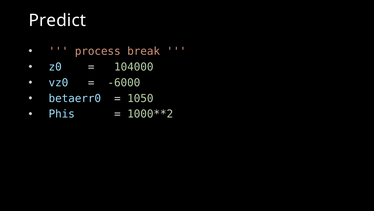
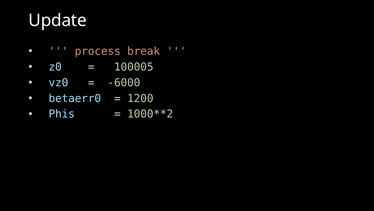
Predict: Predict -> Update (58, 20)
104000: 104000 -> 100005 (134, 67)
1050: 1050 -> 1200 (140, 98)
